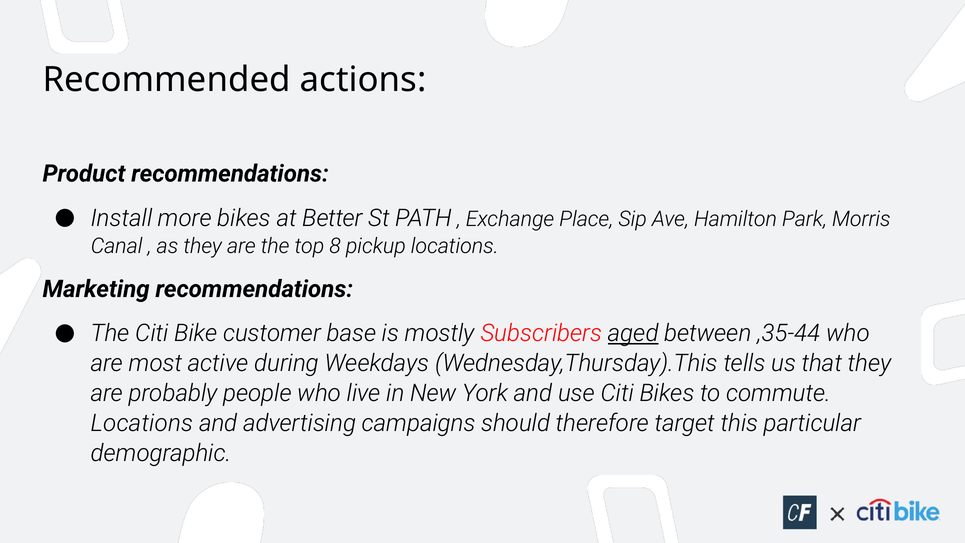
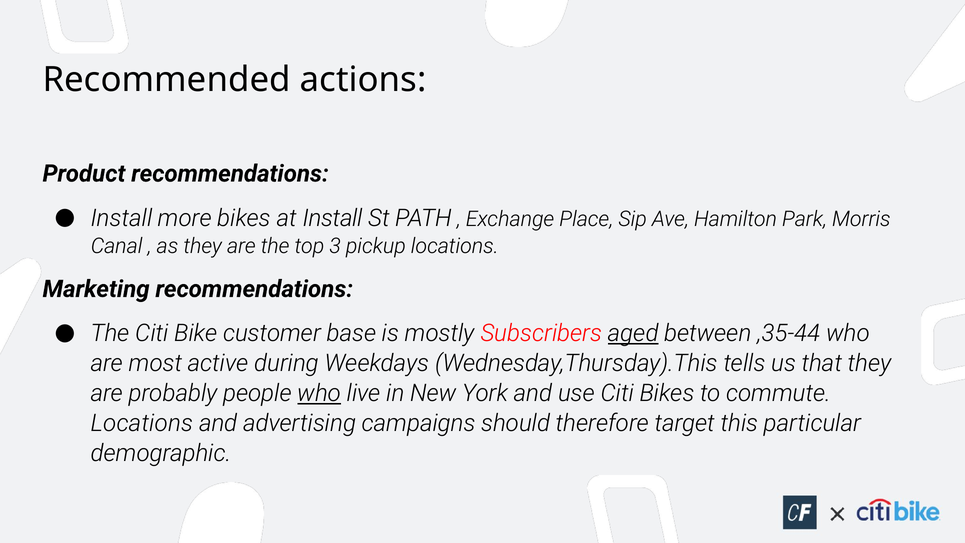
at Better: Better -> Install (333, 218)
8: 8 -> 3 (335, 246)
who underline: none -> present (319, 393)
